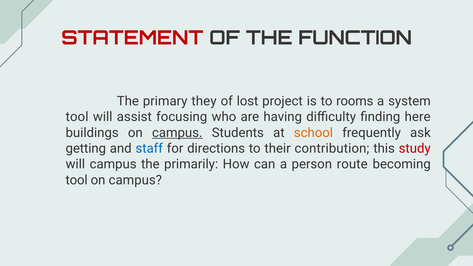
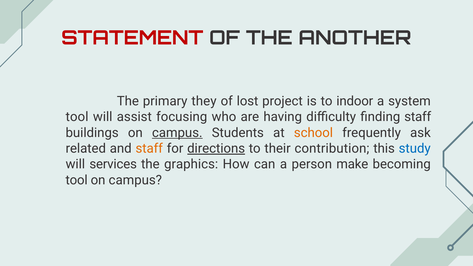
FUNCTION: FUNCTION -> ANOTHER (355, 38)
rooms: rooms -> indoor (355, 101)
finding here: here -> staff (418, 117)
getting: getting -> related (86, 149)
staff colour: blue -> orange (149, 149)
directions underline: none -> present (216, 149)
study colour: red -> blue (415, 149)
will campus: campus -> services (113, 164)
primarily: primarily -> graphics (191, 164)
route: route -> make (352, 164)
